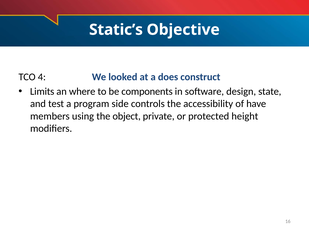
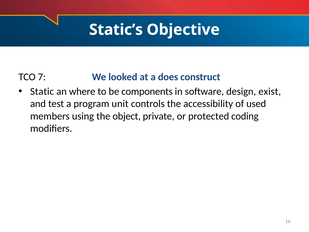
4: 4 -> 7 (42, 77)
Limits: Limits -> Static (42, 91)
state: state -> exist (270, 91)
side: side -> unit (120, 104)
have: have -> used (256, 104)
height: height -> coding (245, 116)
